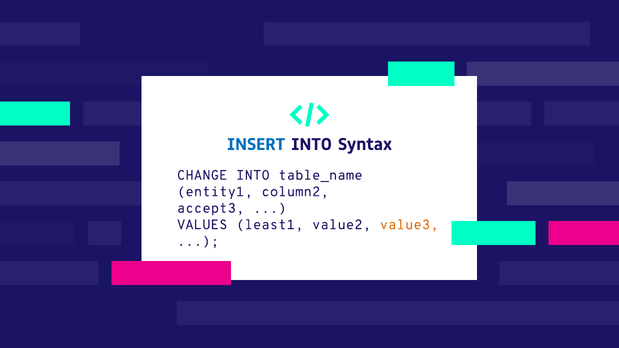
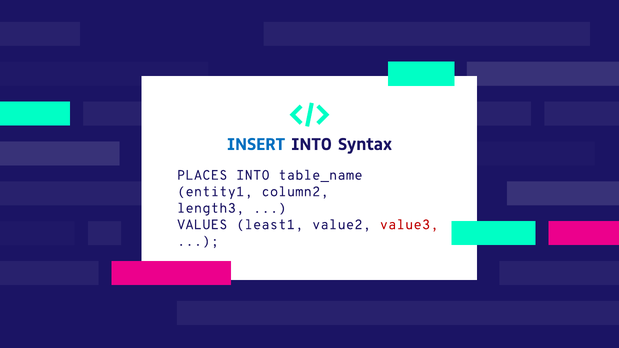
CHANGE: CHANGE -> PLACES (202, 175)
accept3: accept3 -> length3 (211, 208)
value3 colour: orange -> red (409, 225)
